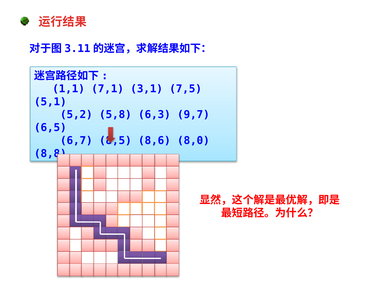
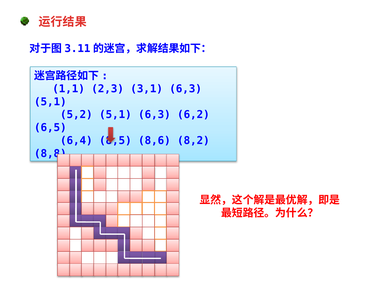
7,1: 7,1 -> 2,3 (108, 89)
3,1 7,5: 7,5 -> 6,3 (186, 89)
5,2 5,8: 5,8 -> 5,1 (115, 115)
9,7: 9,7 -> 6,2 (193, 115)
6,7: 6,7 -> 6,4 (76, 141)
8,0: 8,0 -> 8,2 (193, 141)
